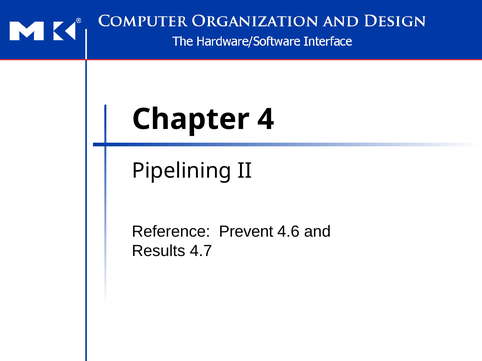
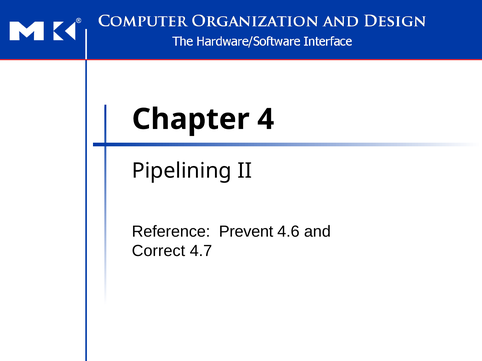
Results: Results -> Correct (158, 251)
